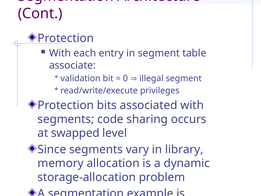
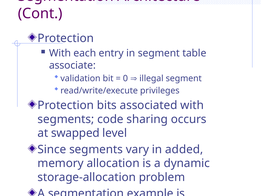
library: library -> added (184, 149)
